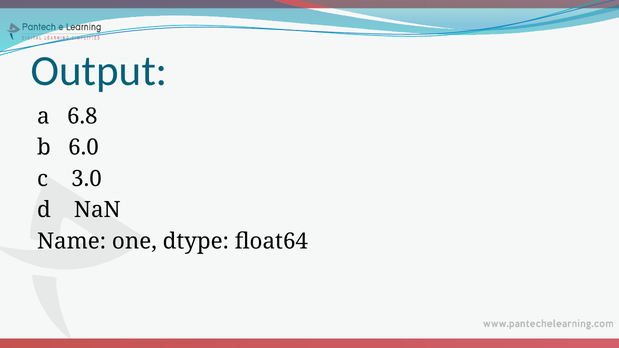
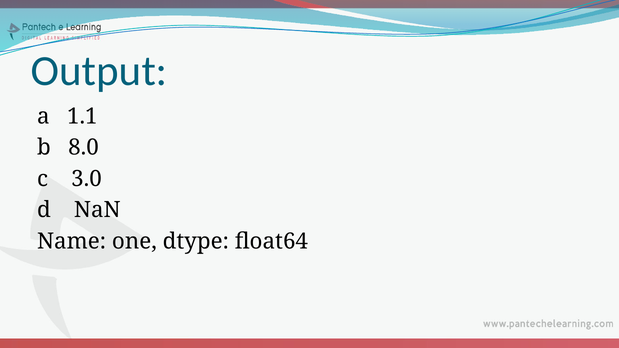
6.8: 6.8 -> 1.1 (82, 116)
6.0: 6.0 -> 8.0 (83, 148)
